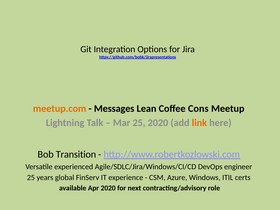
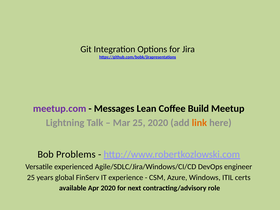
meetup.com colour: orange -> purple (60, 109)
Cons: Cons -> Build (198, 109)
Transition: Transition -> Problems (76, 154)
